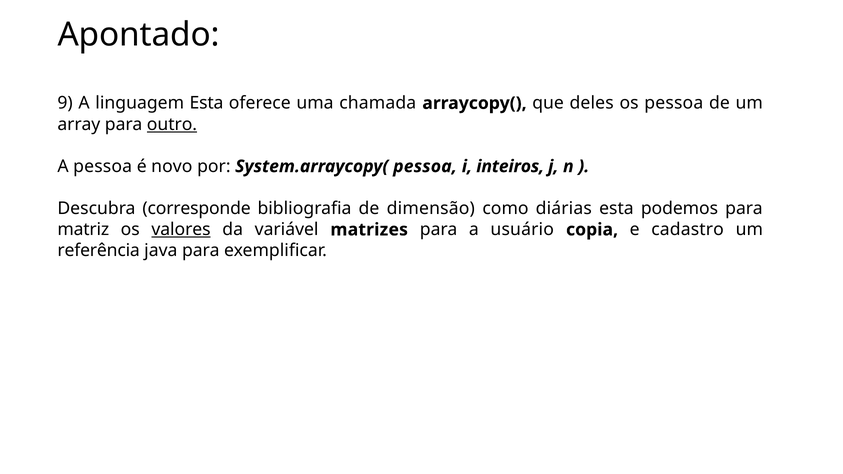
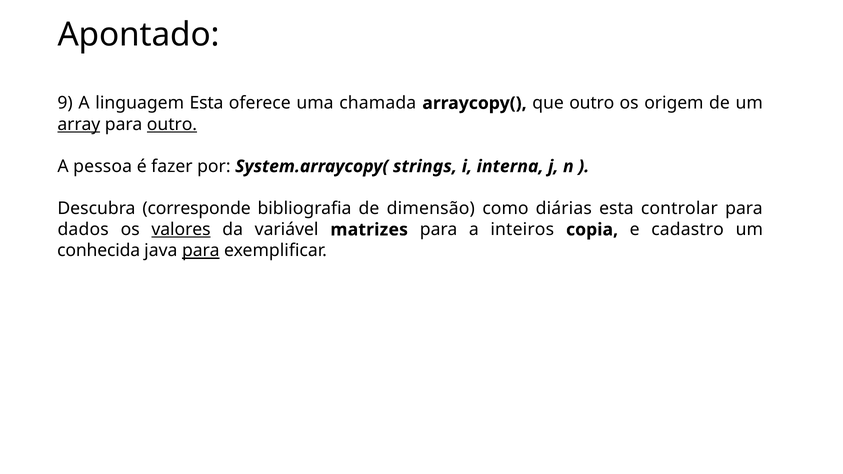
que deles: deles -> outro (592, 103)
os pessoa: pessoa -> origem (674, 103)
array underline: none -> present (79, 124)
novo: novo -> fazer (172, 166)
System.arraycopy( pessoa: pessoa -> strings (425, 166)
inteiros: inteiros -> interna (510, 166)
podemos: podemos -> controlar (679, 209)
matriz: matriz -> dados (83, 230)
usuário: usuário -> inteiros (522, 230)
referência: referência -> conhecida (99, 251)
para underline: none -> present (201, 251)
